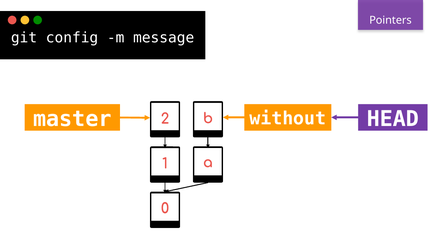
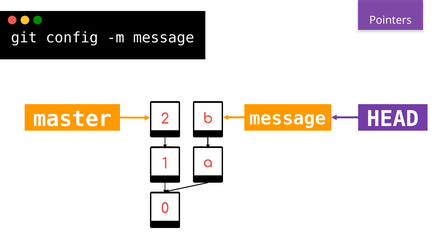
without: without -> message (288, 119)
